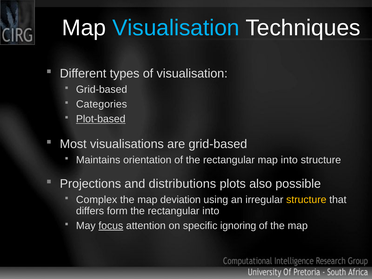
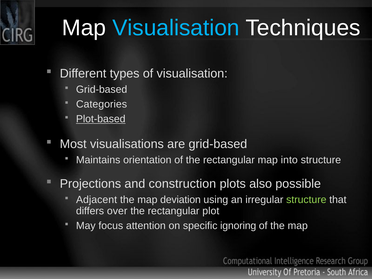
distributions: distributions -> construction (182, 184)
Complex: Complex -> Adjacent (97, 200)
structure colour: yellow -> light green (306, 200)
form: form -> over (117, 211)
rectangular into: into -> plot (211, 211)
focus underline: present -> none (111, 226)
